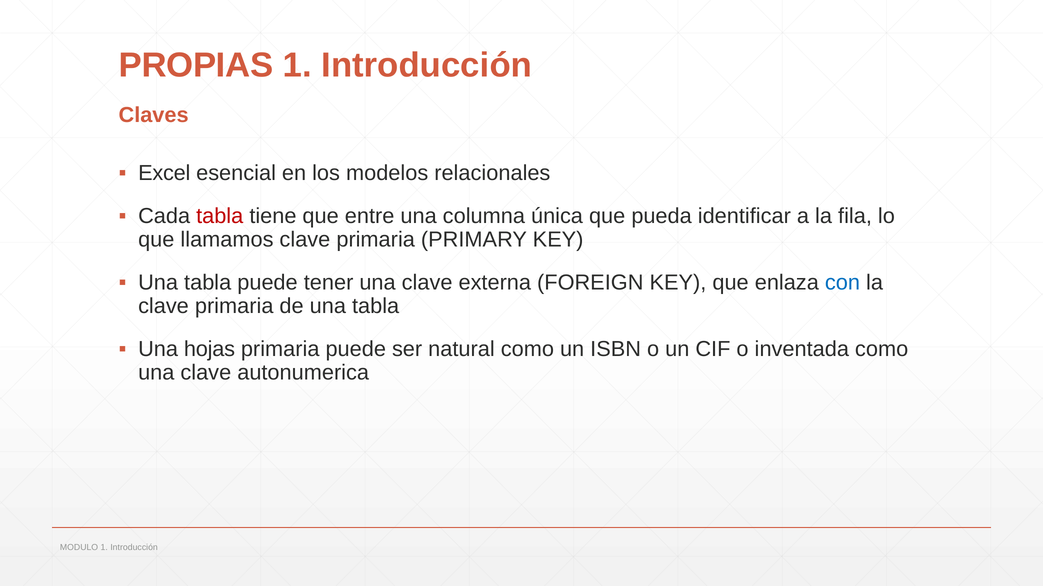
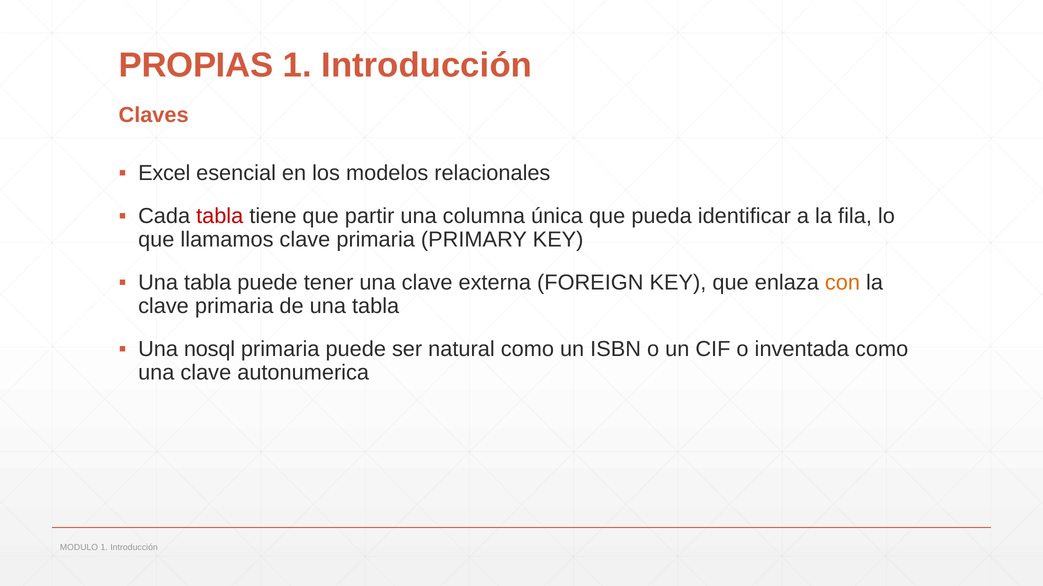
entre: entre -> partir (370, 217)
con colour: blue -> orange (842, 283)
hojas: hojas -> nosql (210, 350)
